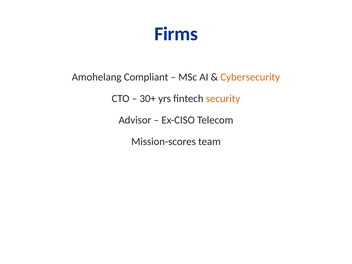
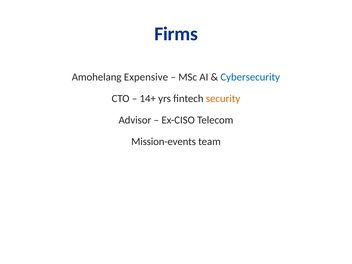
Compliant: Compliant -> Expensive (146, 77)
Cybersecurity colour: orange -> blue (250, 77)
30+: 30+ -> 14+ (148, 99)
Mission-scores: Mission-scores -> Mission-events (164, 141)
